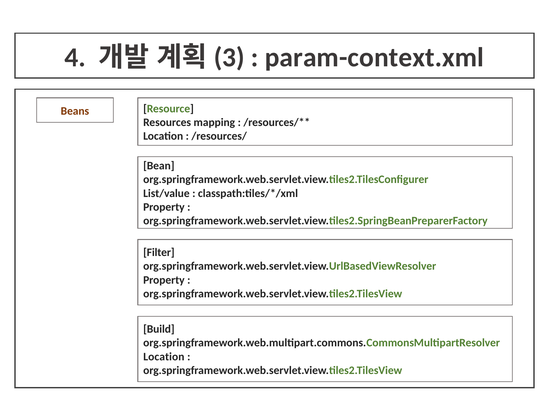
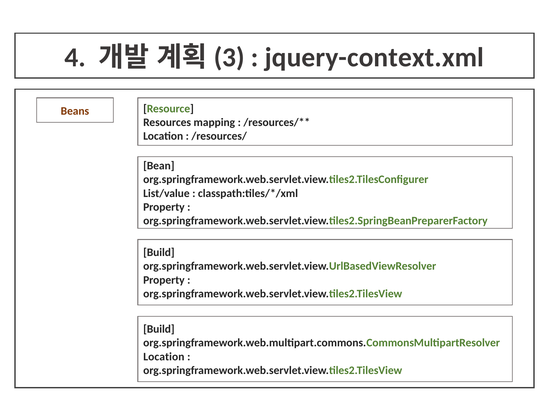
param-context.xml: param-context.xml -> jquery-context.xml (374, 57)
Filter: Filter -> Build (159, 252)
